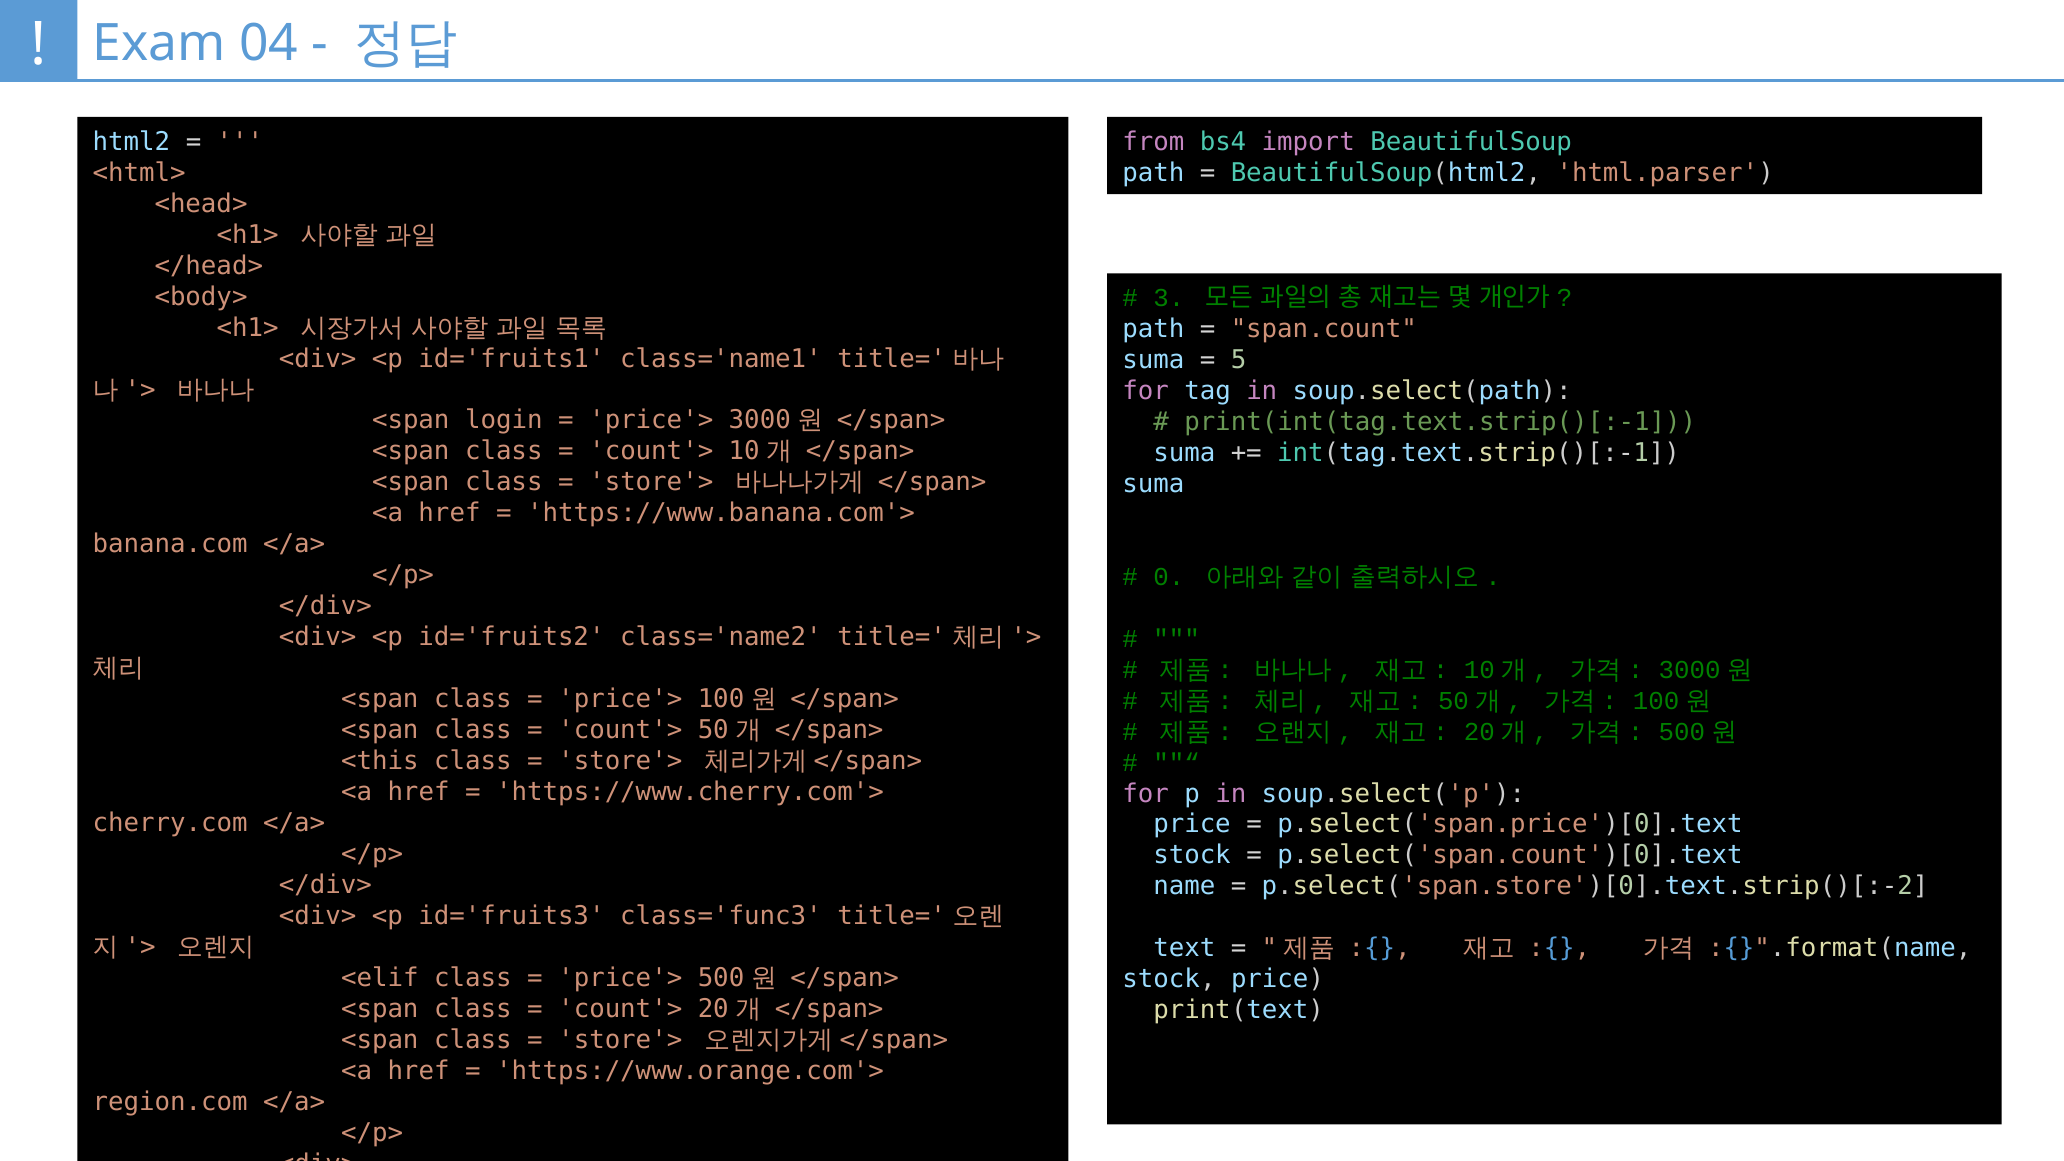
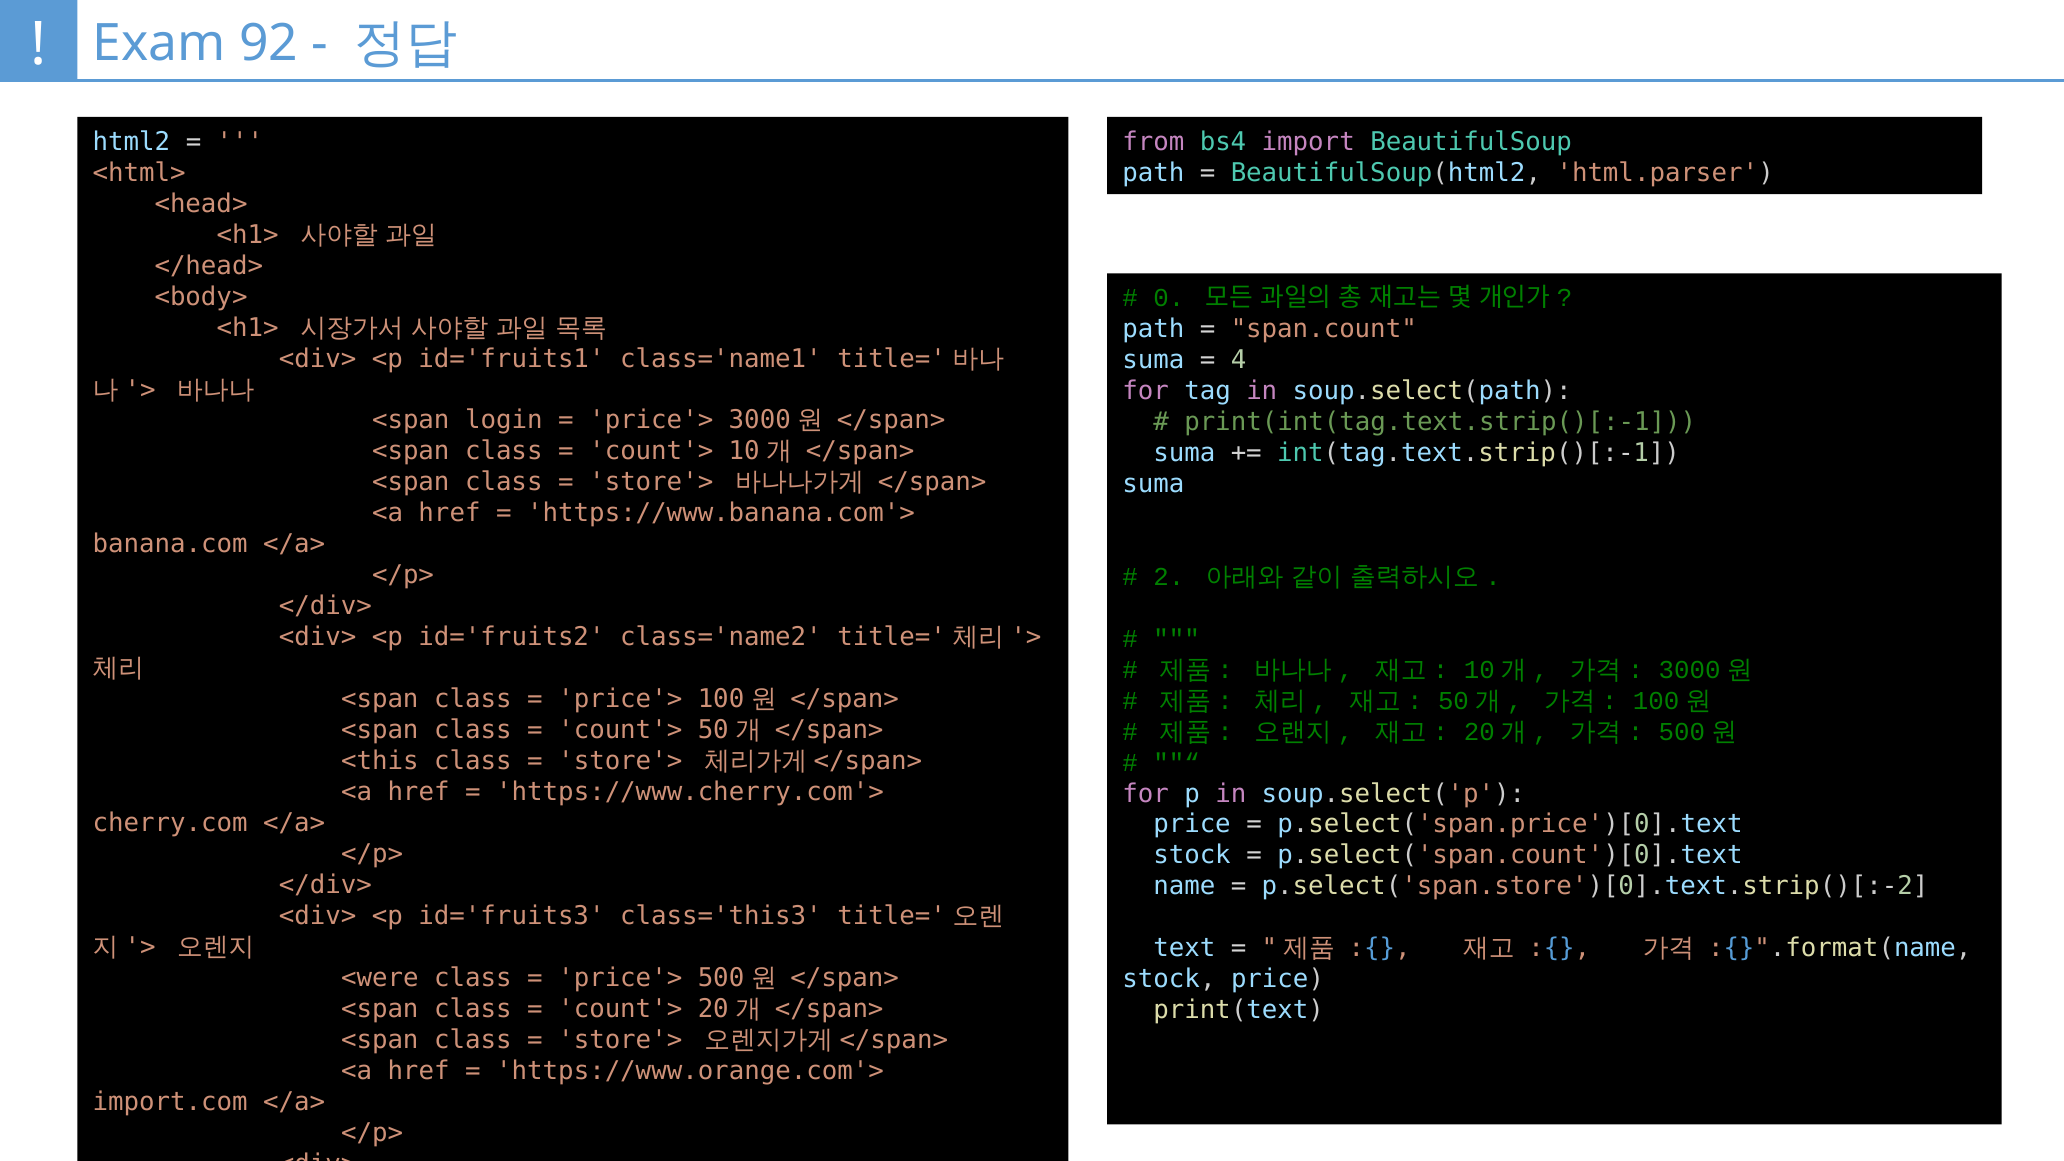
04: 04 -> 92 (269, 44)
3: 3 -> 0 (1169, 298)
5: 5 -> 4 (1239, 360)
0: 0 -> 2 (1169, 577)
class='func3: class='func3 -> class='this3 (721, 916)
<elif: <elif -> <were (380, 978)
region.com: region.com -> import.com (170, 1102)
